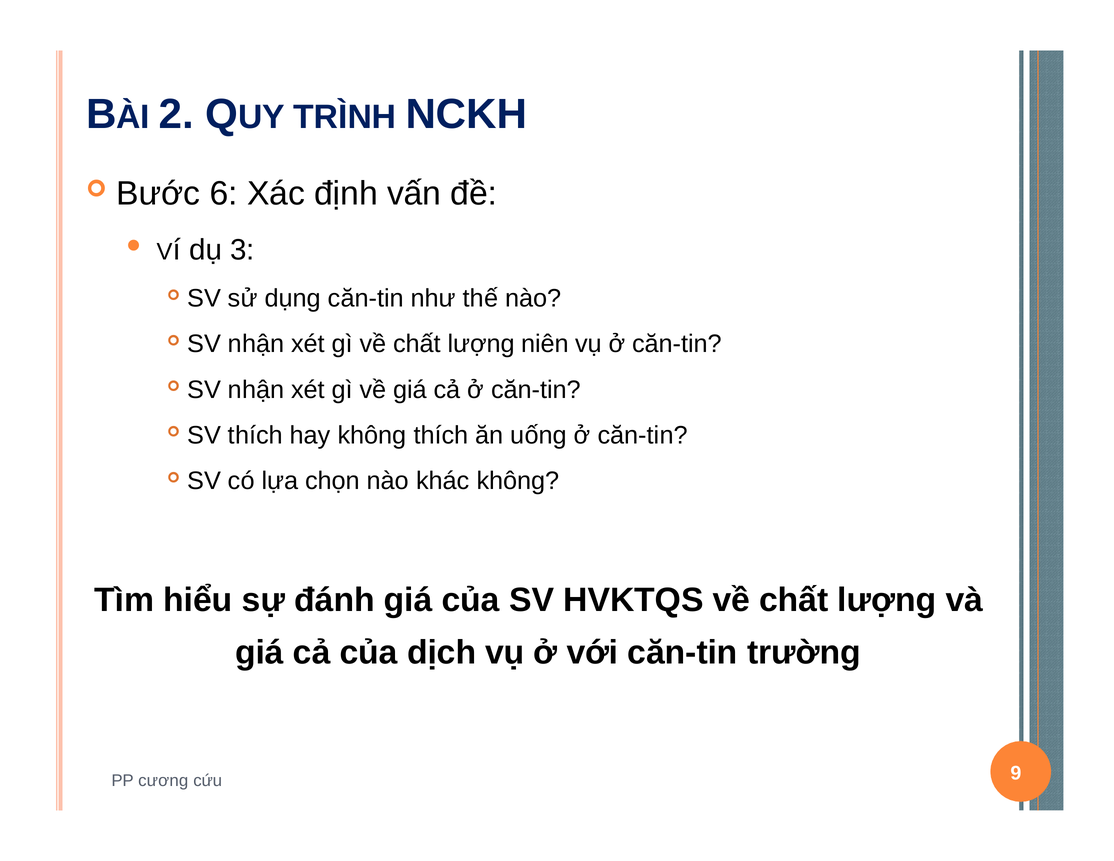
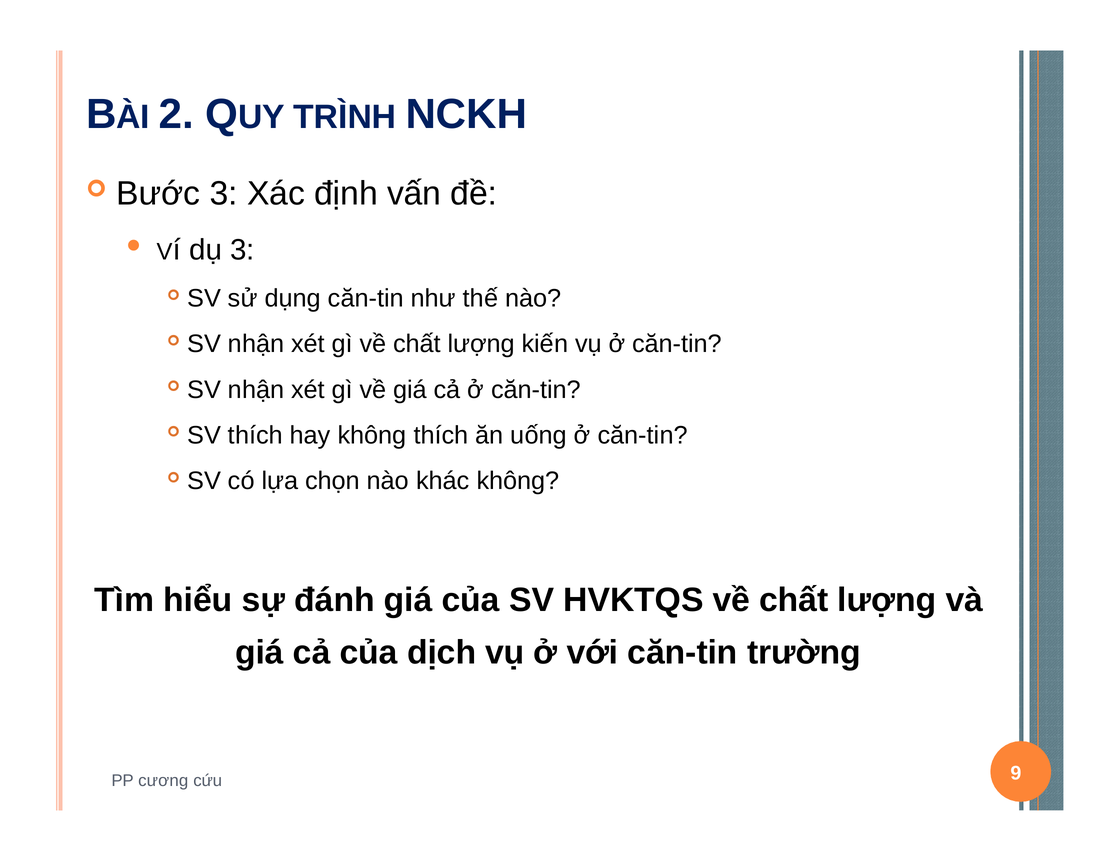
Bước 6: 6 -> 3 (224, 194)
niên: niên -> kiến (545, 344)
